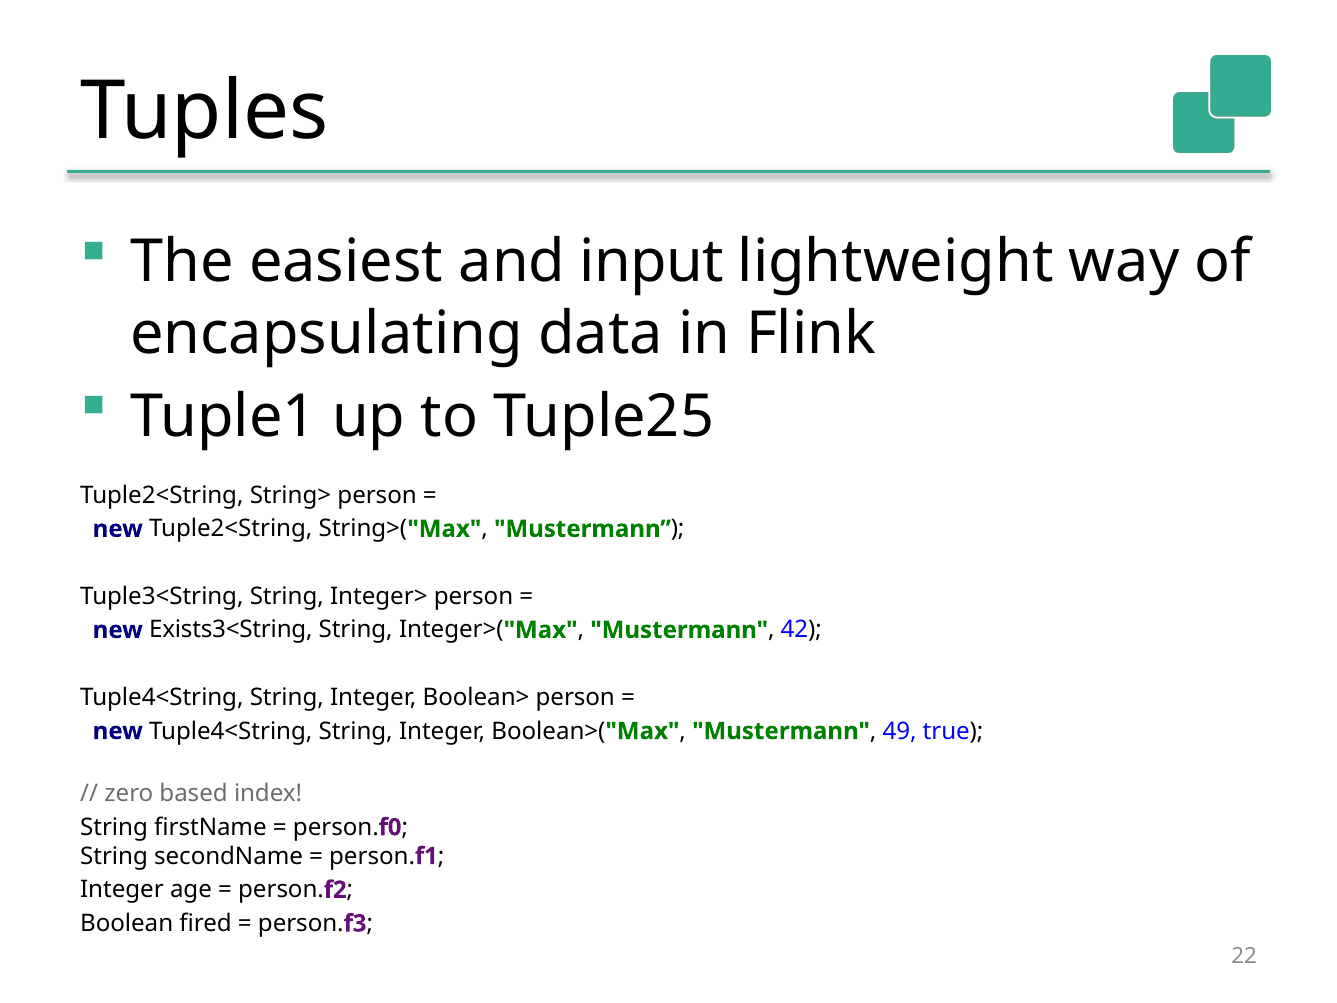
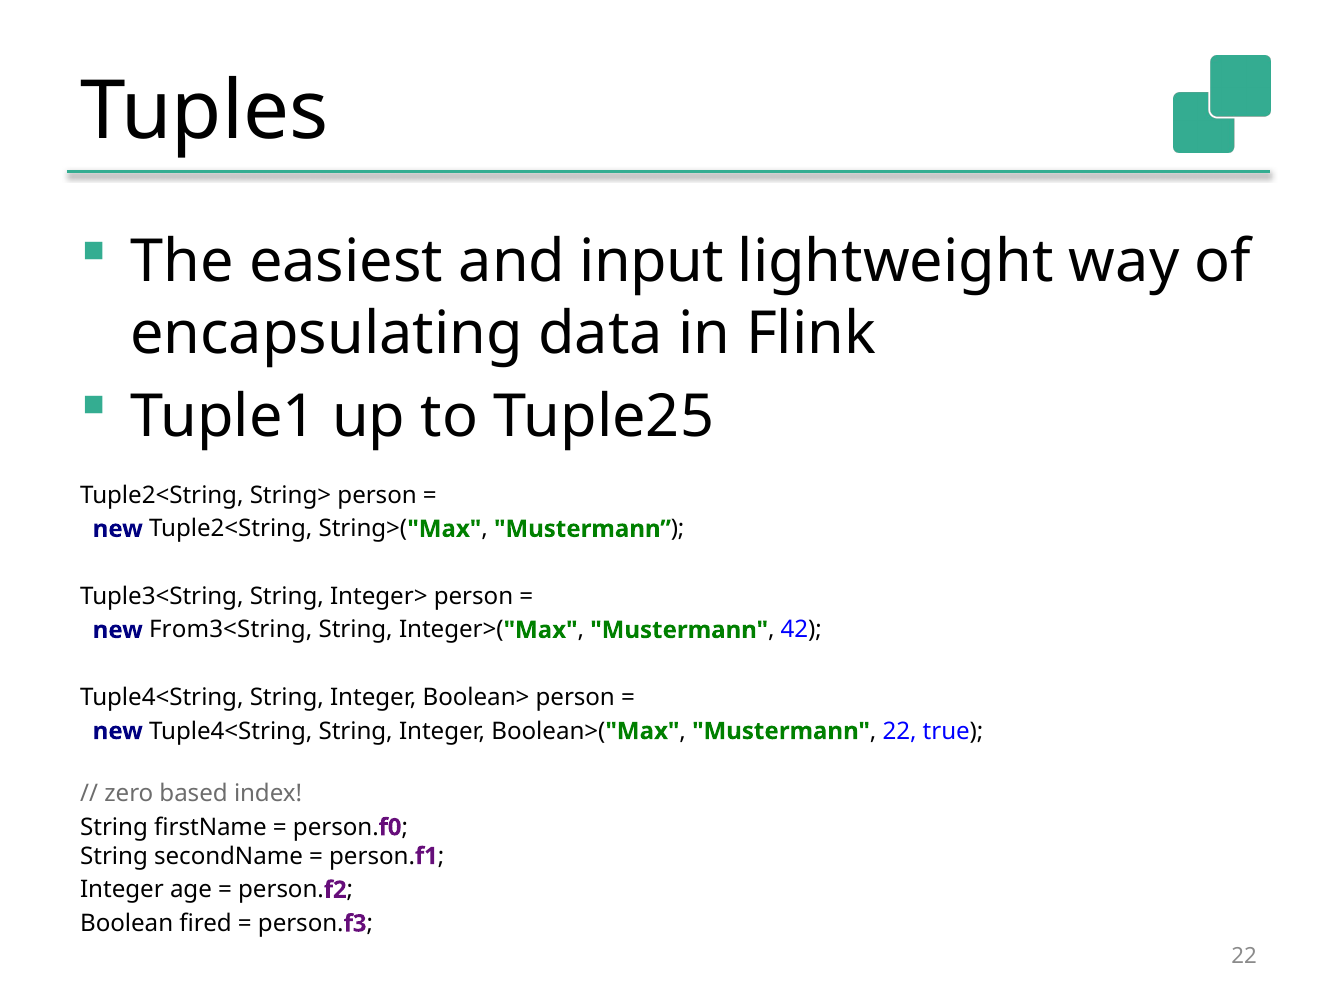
Exists3<String: Exists3<String -> From3<String (231, 630)
Mustermann 49: 49 -> 22 (900, 731)
